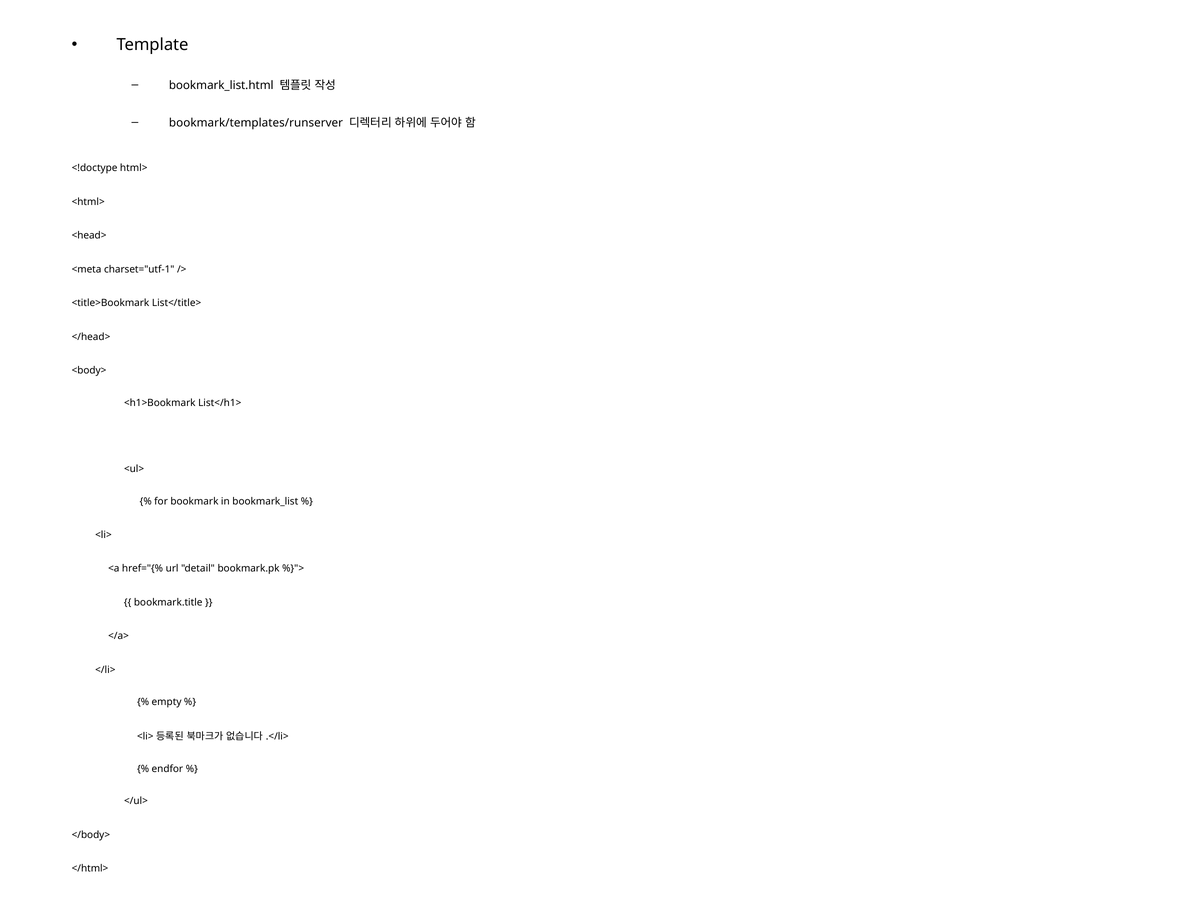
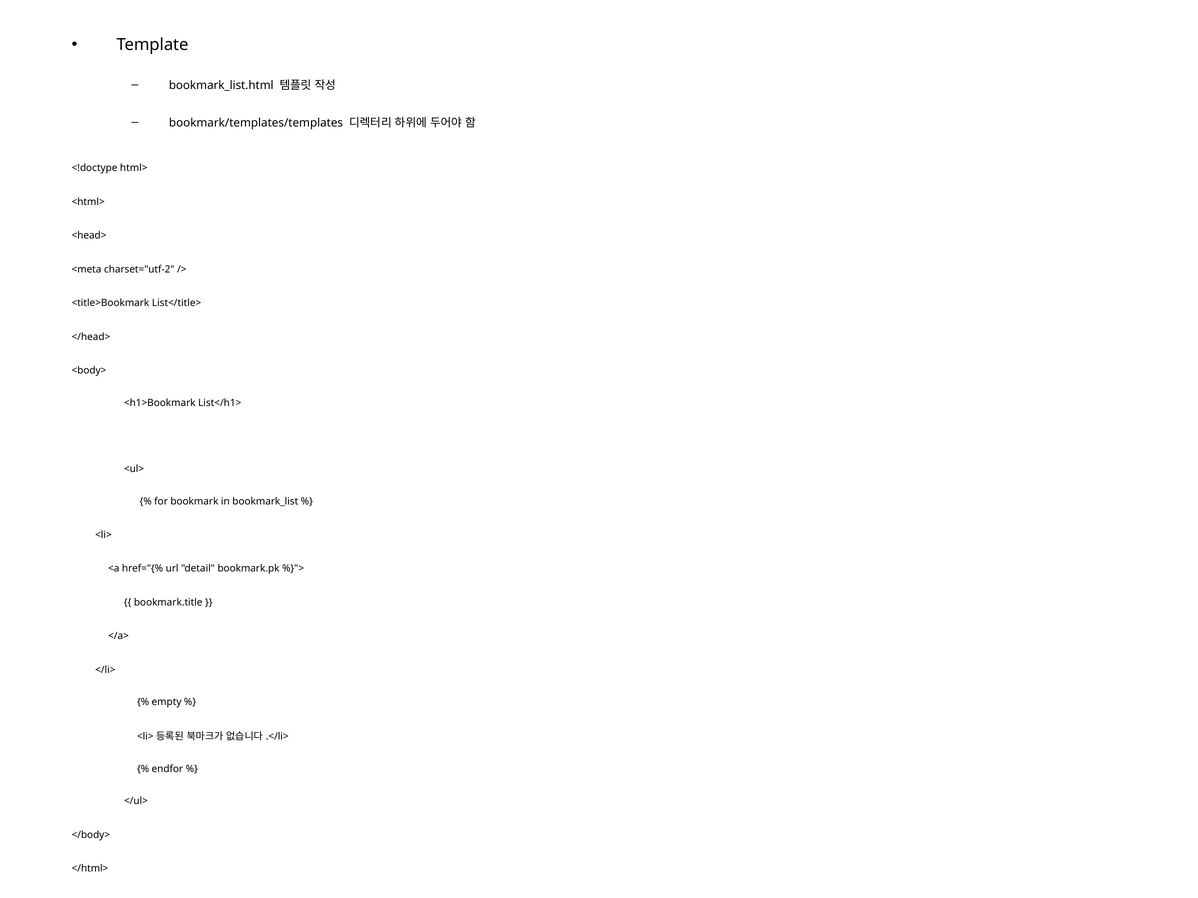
bookmark/templates/runserver: bookmark/templates/runserver -> bookmark/templates/templates (256, 123)
charset="utf-1: charset="utf-1 -> charset="utf-2 (139, 269)
